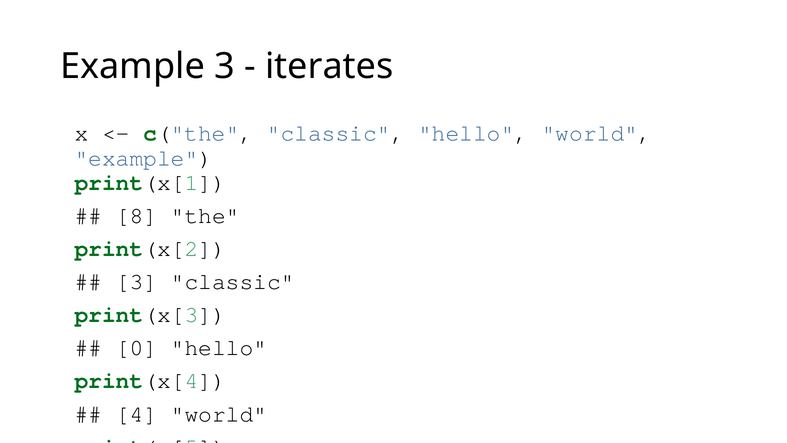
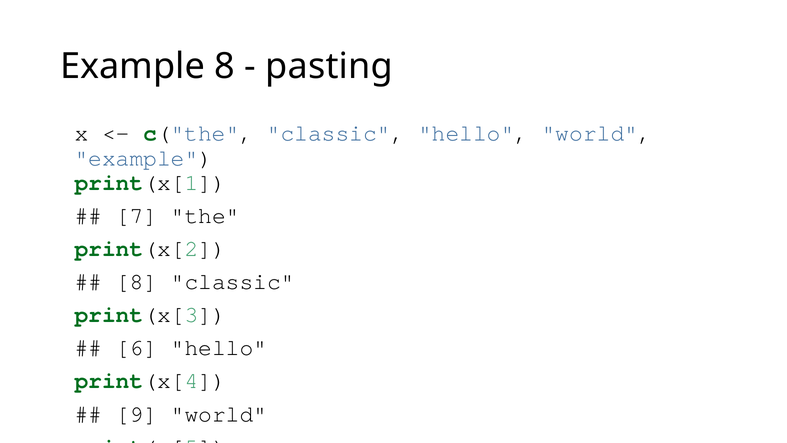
Example 3: 3 -> 8 (225, 66)
iterates: iterates -> pasting (329, 66)
8: 8 -> 7 (137, 216)
3: 3 -> 8 (137, 282)
0: 0 -> 6 (137, 348)
4: 4 -> 9 (137, 414)
